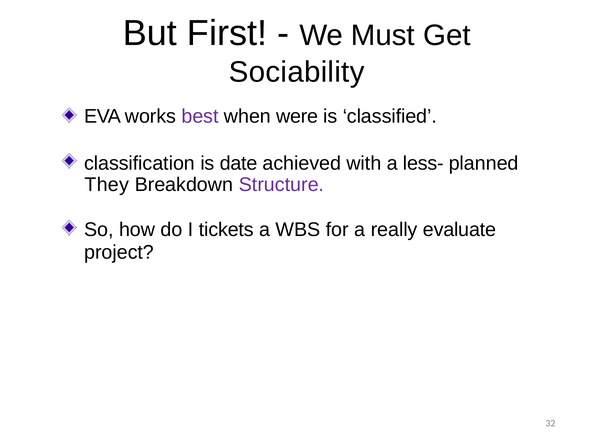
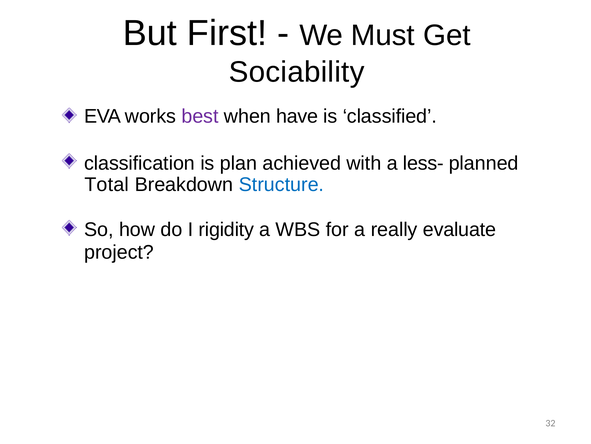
were: were -> have (297, 116)
date: date -> plan (239, 163)
They: They -> Total (107, 184)
Structure colour: purple -> blue (281, 184)
tickets: tickets -> rigidity (226, 229)
